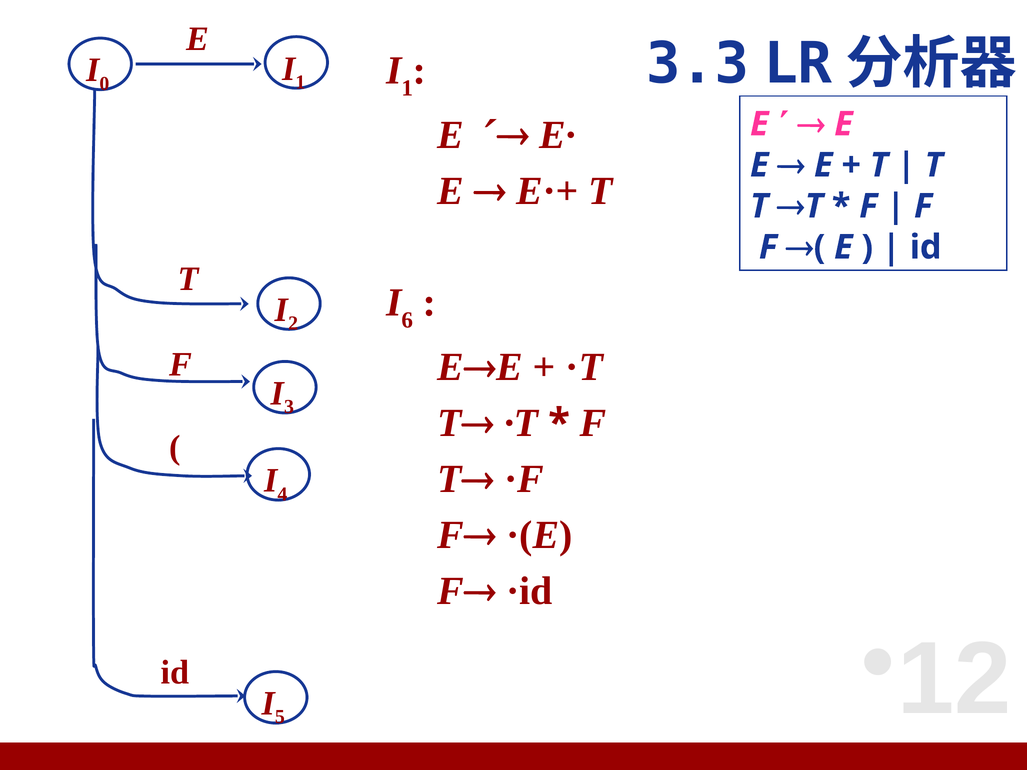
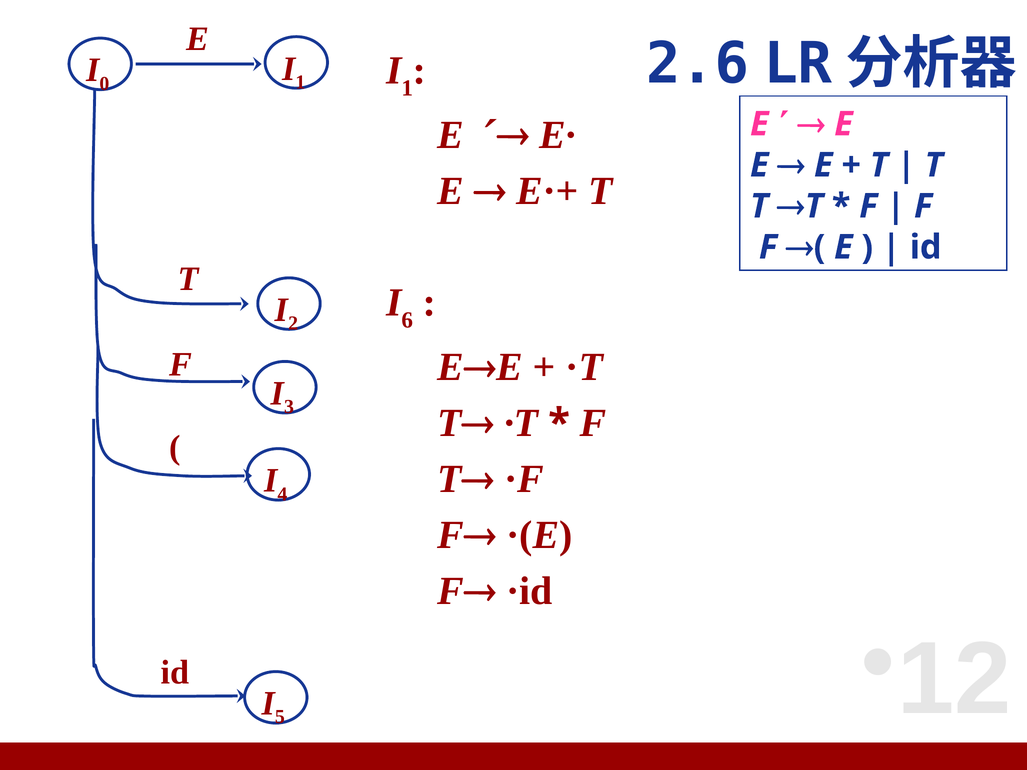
3.3: 3.3 -> 2.6 (697, 64)
